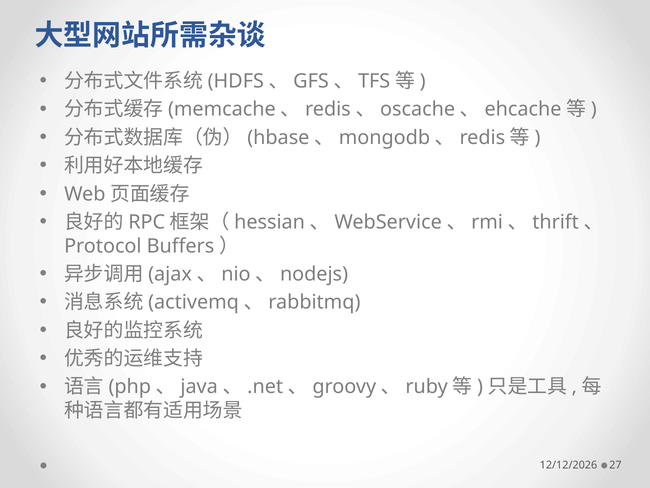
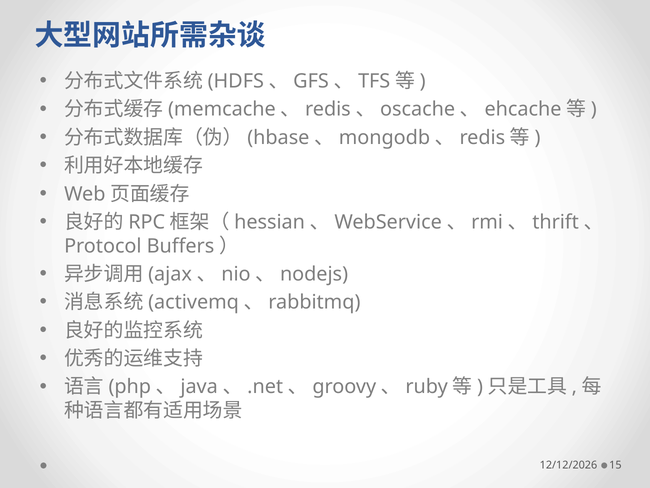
27: 27 -> 15 (615, 465)
